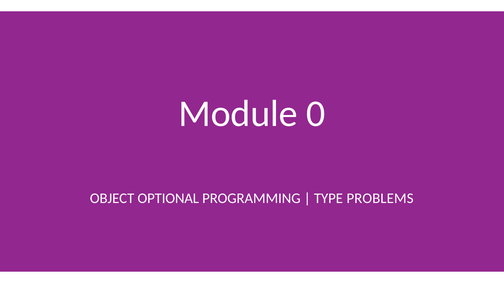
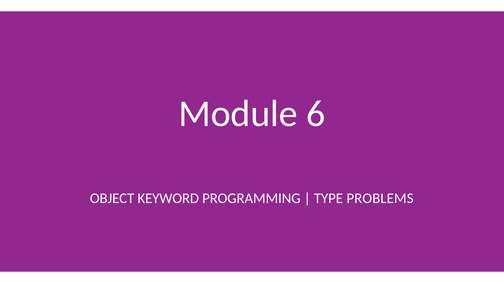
0: 0 -> 6 (316, 114)
OPTIONAL: OPTIONAL -> KEYWORD (168, 199)
